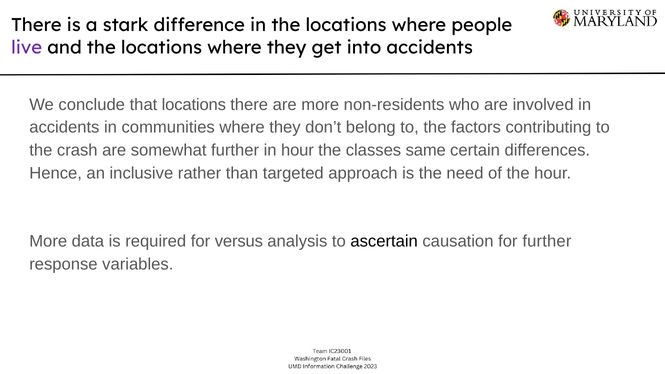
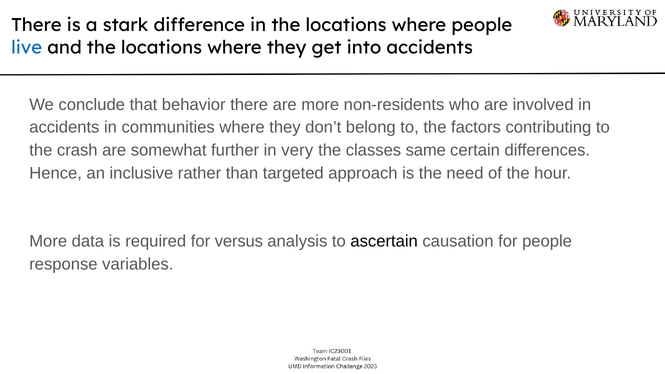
live colour: purple -> blue (27, 47)
that locations: locations -> behavior (194, 105)
in hour: hour -> very (297, 150)
for further: further -> people (547, 241)
